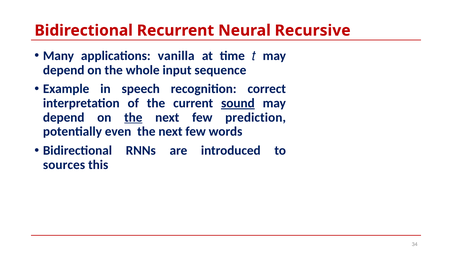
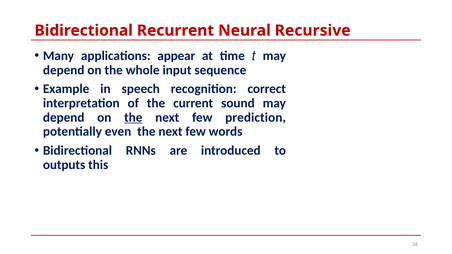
vanilla: vanilla -> appear (176, 56)
sound underline: present -> none (238, 103)
sources: sources -> outputs (64, 165)
